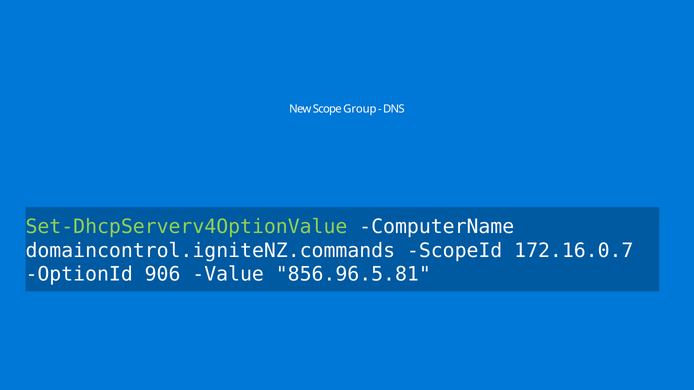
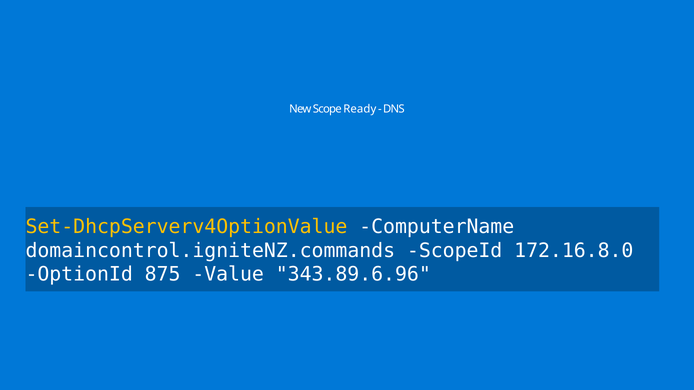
Group: Group -> Ready (360, 109)
Set-DhcpServerv4OptionValue colour: light green -> yellow (186, 227)
172.16.0.7: 172.16.0.7 -> 172.16.8.0 (574, 251)
906: 906 -> 875 (163, 275)
856.96.5.81: 856.96.5.81 -> 343.89.6.96 (353, 275)
